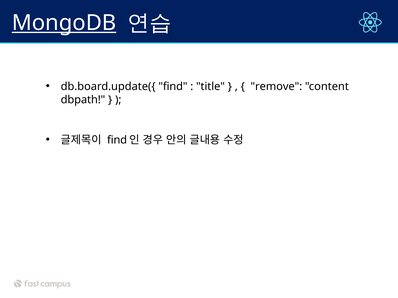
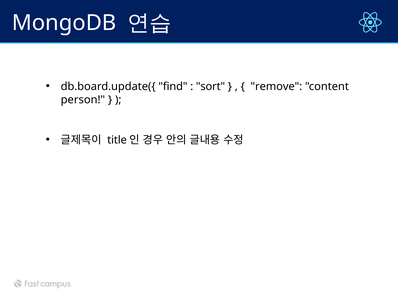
MongoDB underline: present -> none (64, 23)
title: title -> sort (211, 87)
dbpath: dbpath -> person (83, 100)
find: find -> title (117, 140)
